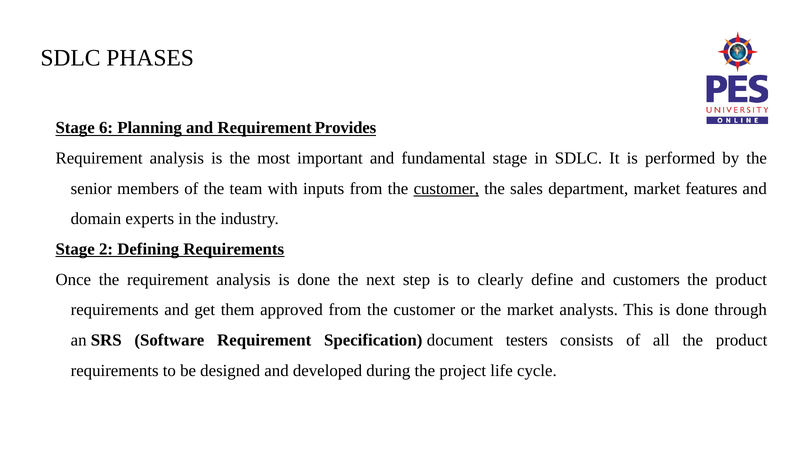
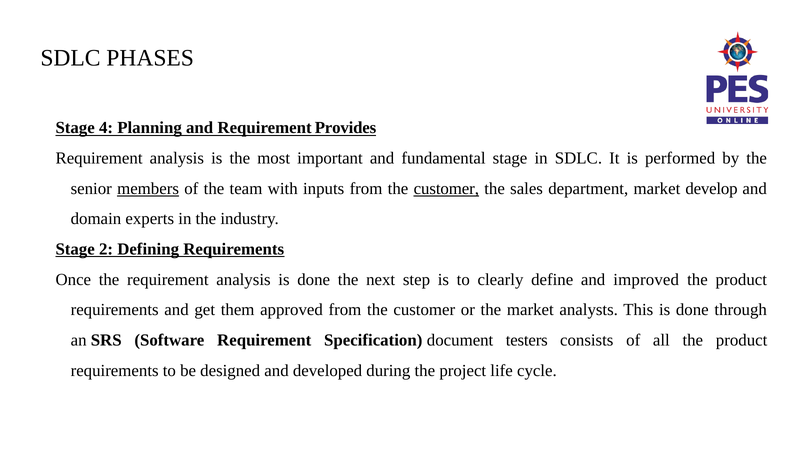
6: 6 -> 4 (106, 128)
members underline: none -> present (148, 188)
features: features -> develop (712, 188)
customers: customers -> improved (646, 279)
